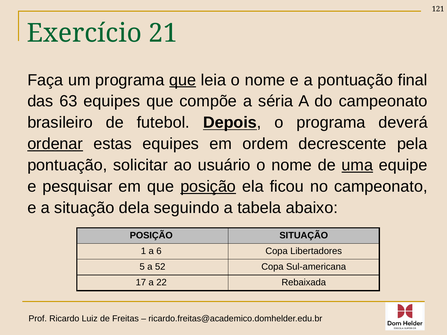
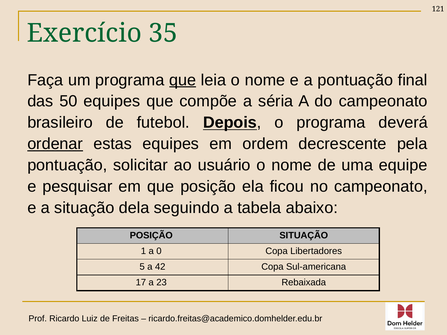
21: 21 -> 35 (163, 33)
63: 63 -> 50 (69, 101)
uma underline: present -> none (357, 165)
posição underline: present -> none (208, 187)
6: 6 -> 0 (159, 251)
52: 52 -> 42 (160, 267)
22: 22 -> 23 (162, 283)
